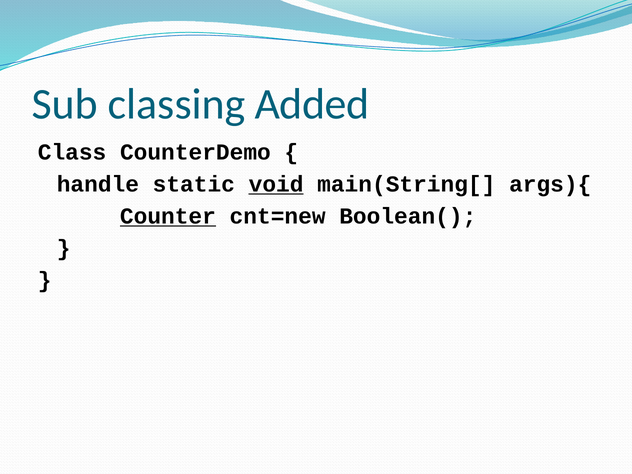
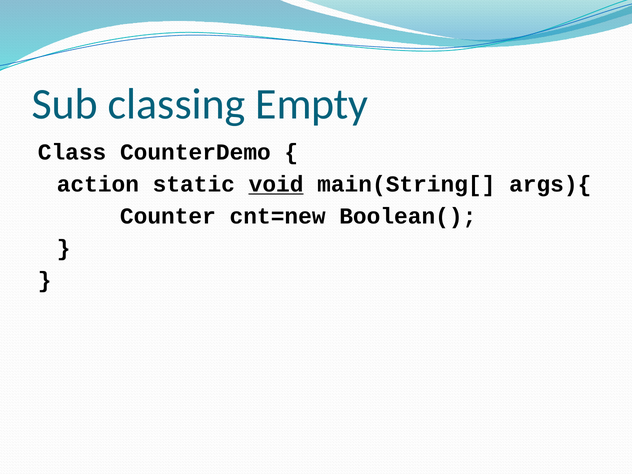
Added: Added -> Empty (312, 104)
handle: handle -> action (98, 184)
Counter underline: present -> none (168, 216)
